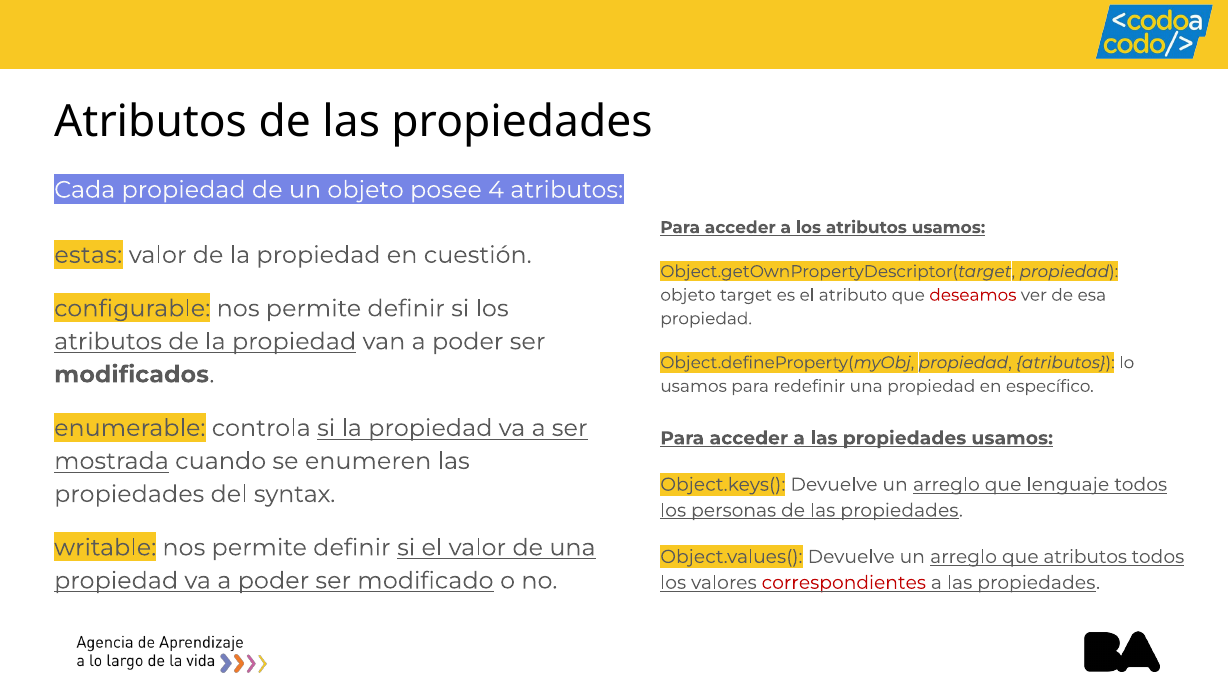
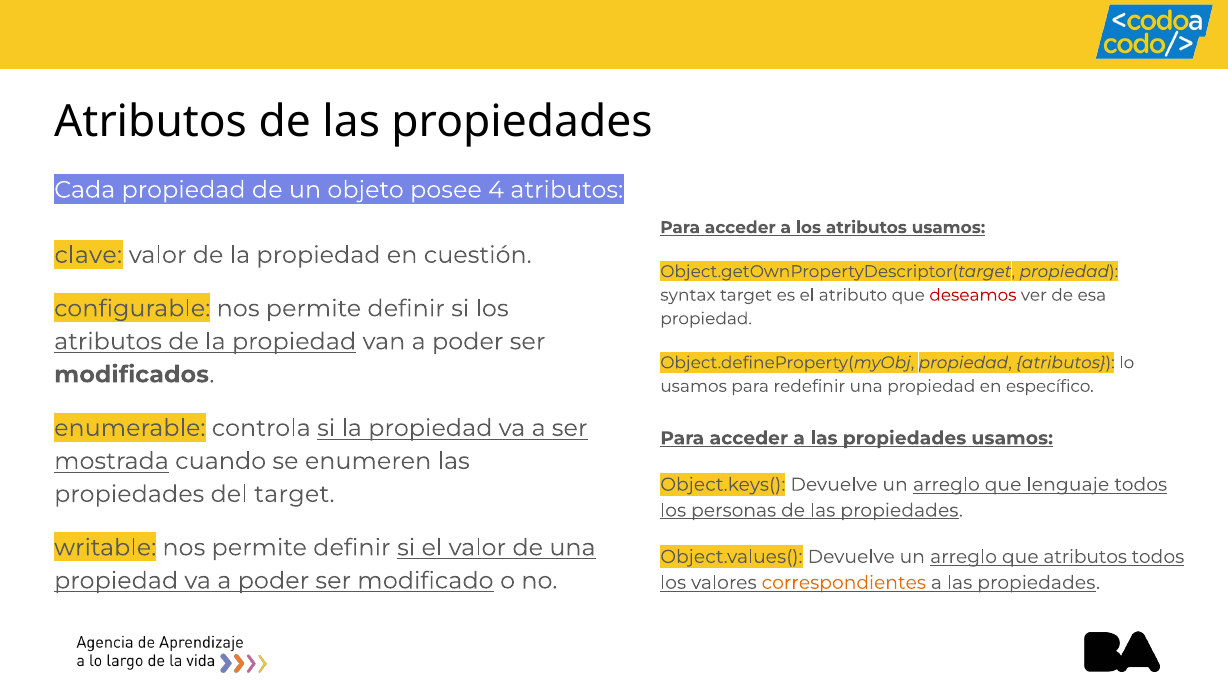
estas: estas -> clave (88, 255)
objeto: objeto -> syntax (688, 295)
del syntax: syntax -> target (294, 494)
correspondientes colour: red -> orange (844, 582)
